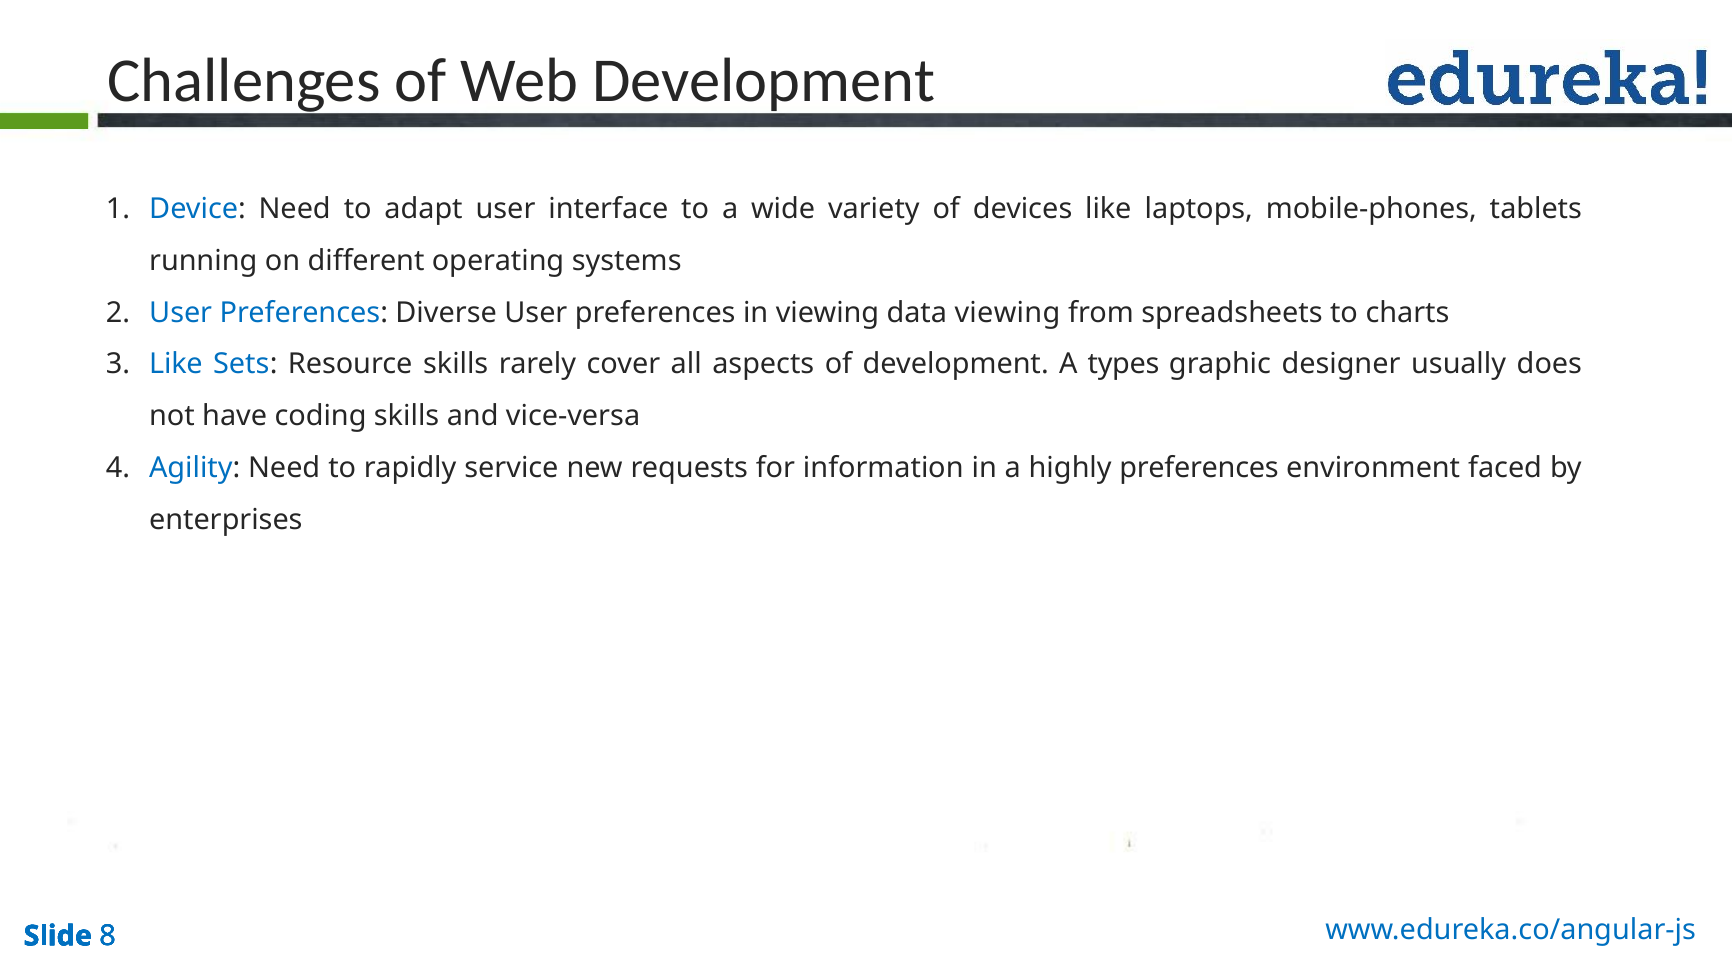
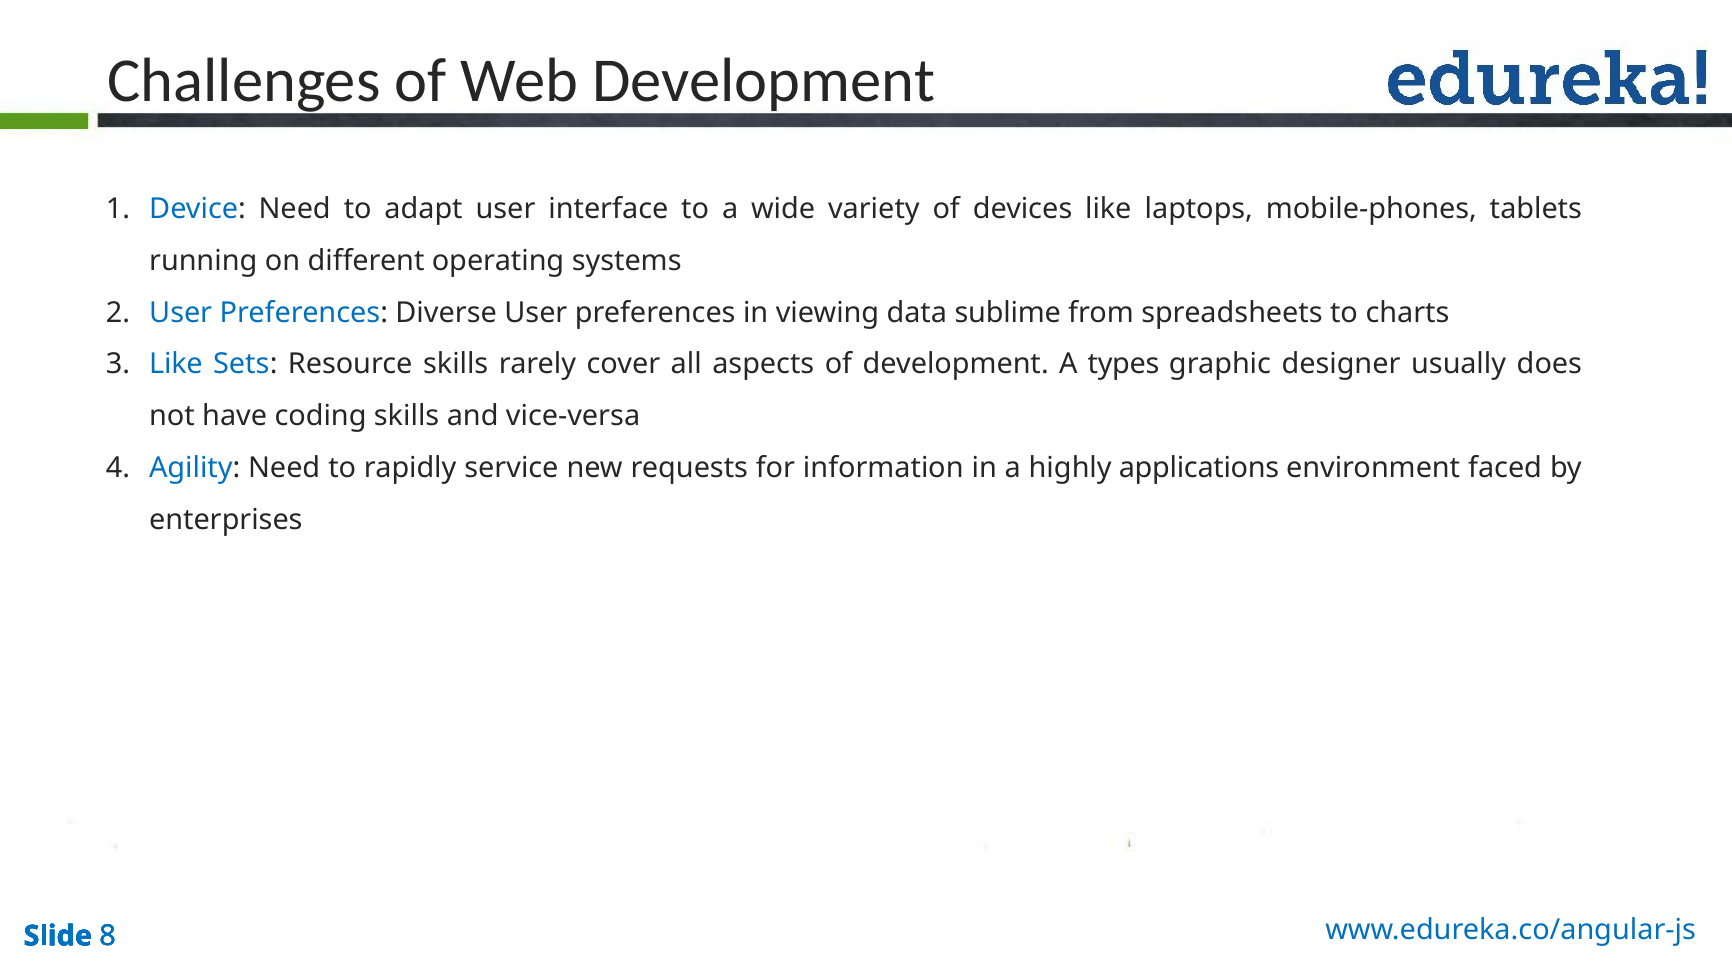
data viewing: viewing -> sublime (1008, 313)
highly preferences: preferences -> applications (1199, 468)
